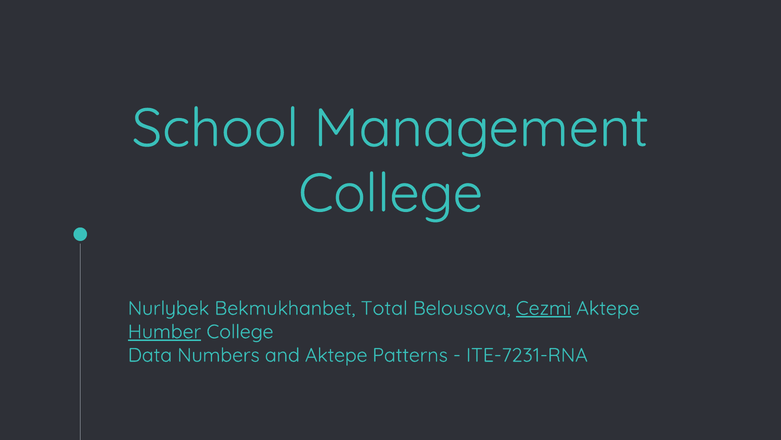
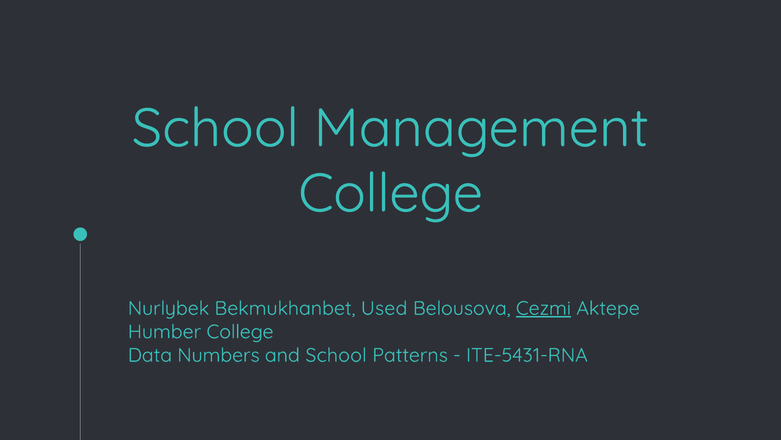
Total: Total -> Used (384, 308)
Humber underline: present -> none (165, 331)
and Aktepe: Aktepe -> School (336, 355)
ITE-7231-RNA: ITE-7231-RNA -> ITE-5431-RNA (527, 355)
